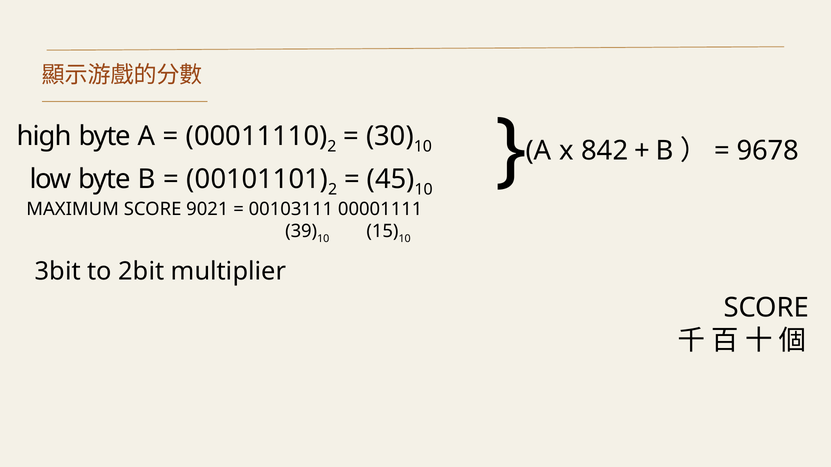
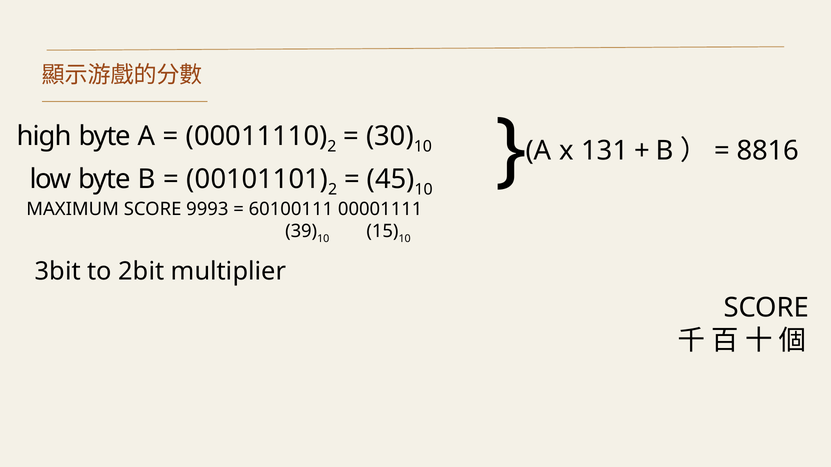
842: 842 -> 131 (605, 151)
9678: 9678 -> 8816 (768, 151)
9021: 9021 -> 9993 (207, 209)
00103111: 00103111 -> 60100111 (291, 209)
